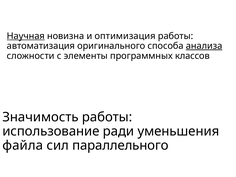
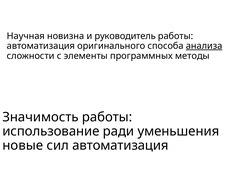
Научная underline: present -> none (26, 36)
оптимизация: оптимизация -> руководитель (125, 36)
классов: классов -> методы (192, 56)
файла: файла -> новые (23, 145)
сил параллельного: параллельного -> автоматизация (120, 145)
